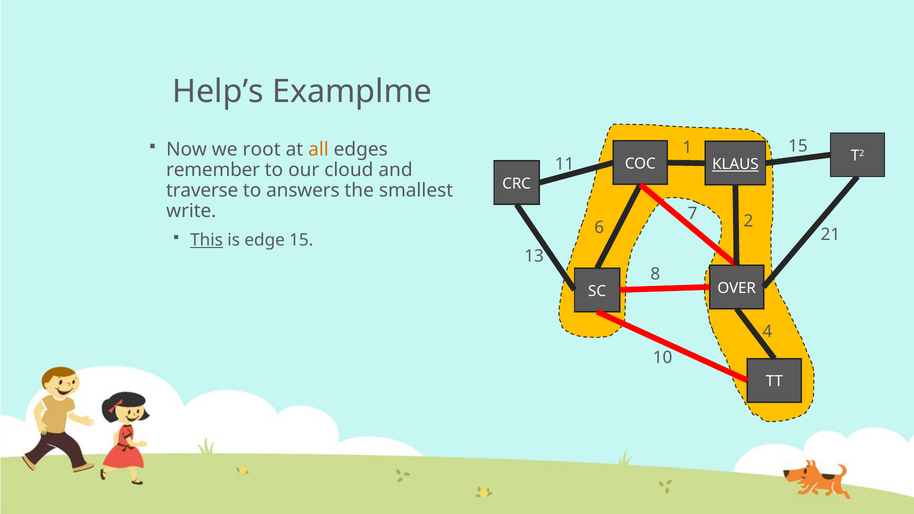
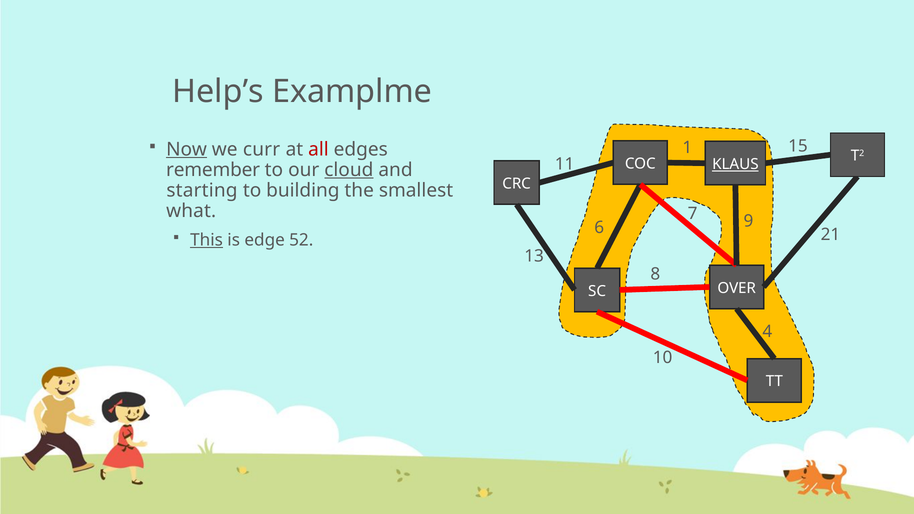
Now underline: none -> present (187, 149)
root: root -> curr (262, 149)
all colour: orange -> red (319, 149)
cloud underline: none -> present (349, 170)
traverse: traverse -> starting (202, 191)
answers: answers -> building (303, 191)
write: write -> what (191, 211)
2: 2 -> 9 (749, 221)
edge 15: 15 -> 52 (301, 240)
